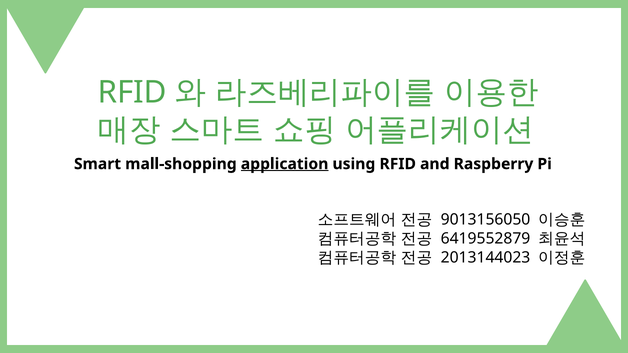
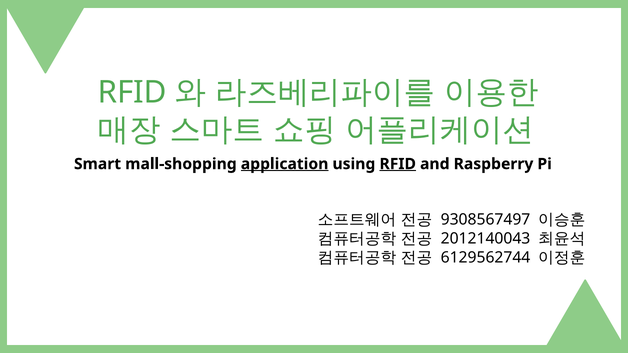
RFID underline: none -> present (398, 164)
9013156050: 9013156050 -> 9308567497 (486, 220)
6419552879: 6419552879 -> 2012140043 (486, 239)
2013144023: 2013144023 -> 6129562744 (486, 258)
